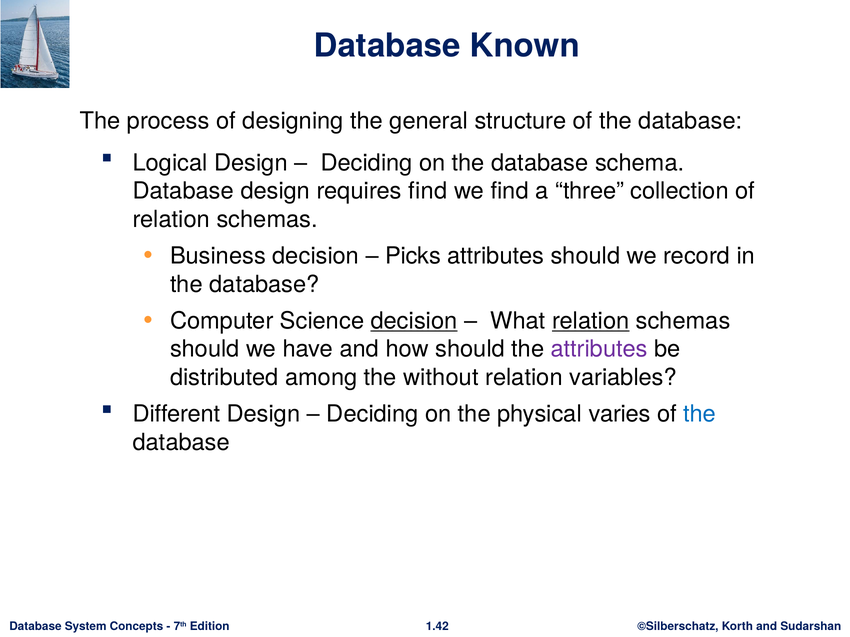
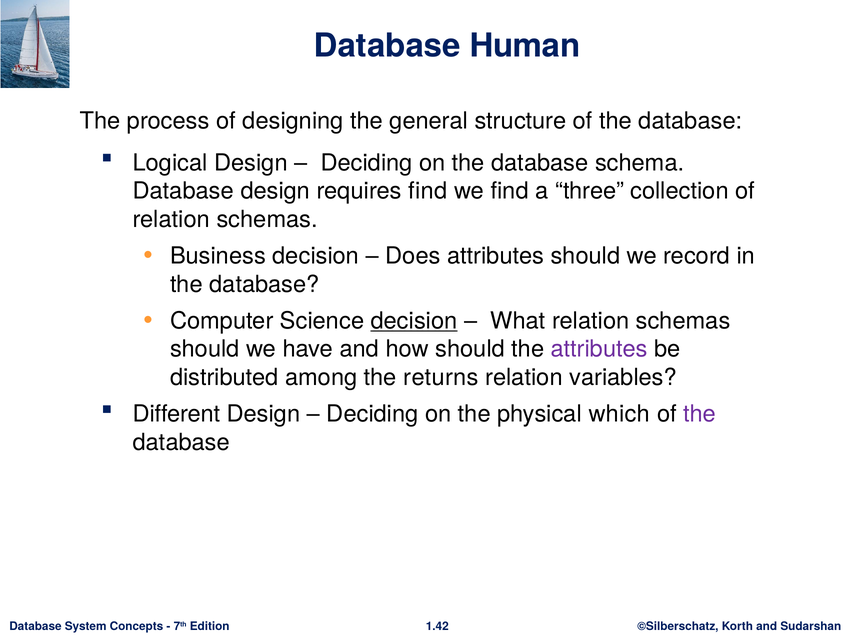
Known: Known -> Human (525, 46)
Picks: Picks -> Does (413, 256)
relation underline: present -> none (591, 321)
without: without -> returns (441, 378)
varies: varies -> which (619, 414)
the colour: blue -> purple (700, 414)
